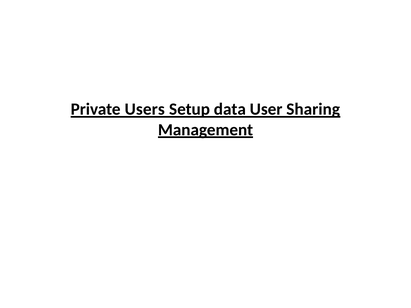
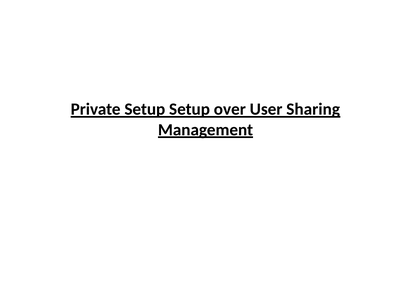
Private Users: Users -> Setup (145, 109)
data: data -> over (230, 109)
